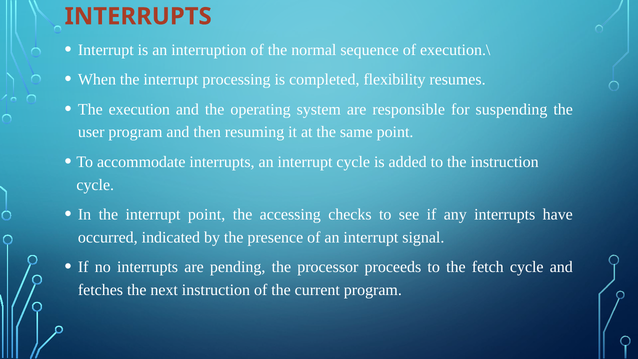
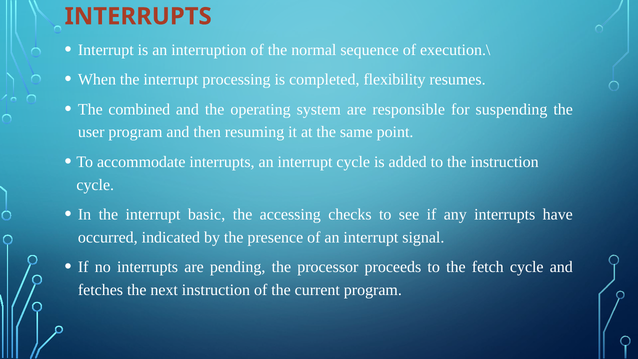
execution: execution -> combined (139, 109)
interrupt point: point -> basic (207, 214)
